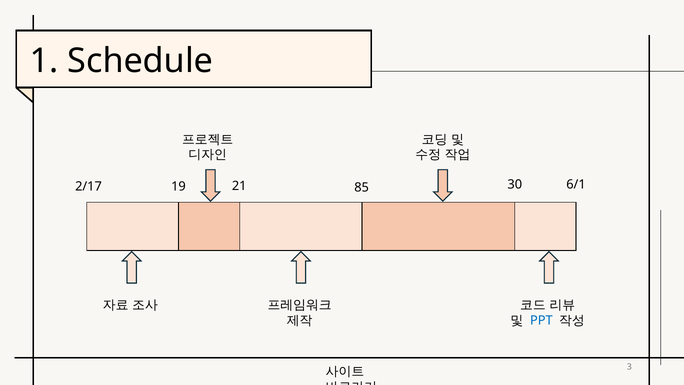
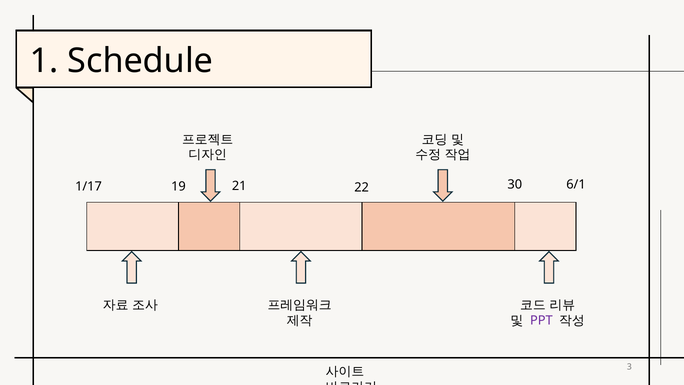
85: 85 -> 22 (362, 188)
2/17: 2/17 -> 1/17 (88, 187)
PPT colour: blue -> purple (541, 320)
